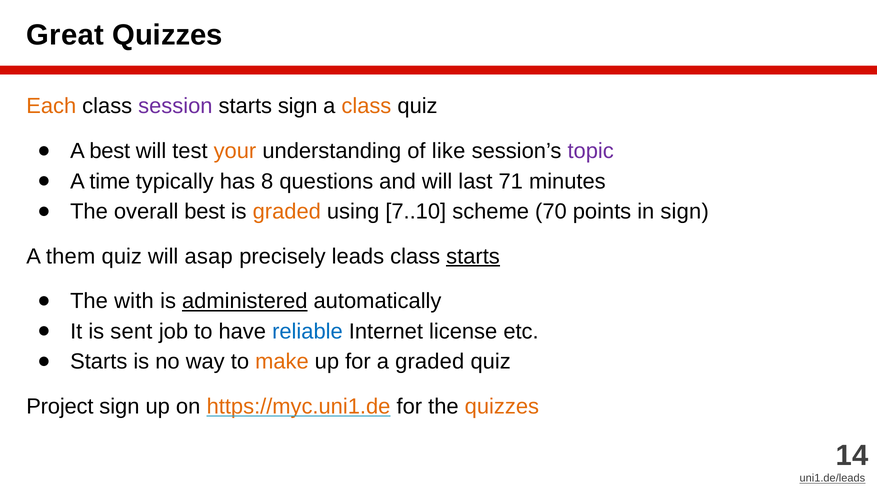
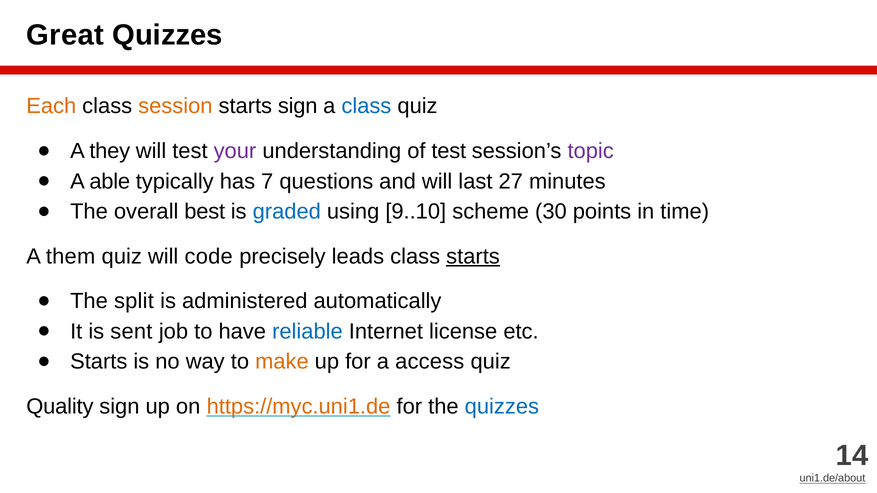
session colour: purple -> orange (175, 106)
class colour: orange -> blue (366, 106)
A best: best -> they (110, 151)
your colour: orange -> purple (235, 151)
of like: like -> test (449, 151)
time: time -> able (110, 181)
8: 8 -> 7 (267, 181)
71: 71 -> 27 (511, 181)
graded colour: orange -> blue (287, 212)
7..10: 7..10 -> 9..10 (416, 212)
70: 70 -> 30 (551, 212)
in sign: sign -> time (685, 212)
asap: asap -> code (209, 257)
with: with -> split (134, 301)
administered underline: present -> none (245, 301)
a graded: graded -> access (430, 362)
Project: Project -> Quality (60, 407)
quizzes colour: orange -> blue (502, 407)
uni1.de/leads: uni1.de/leads -> uni1.de/about (832, 479)
